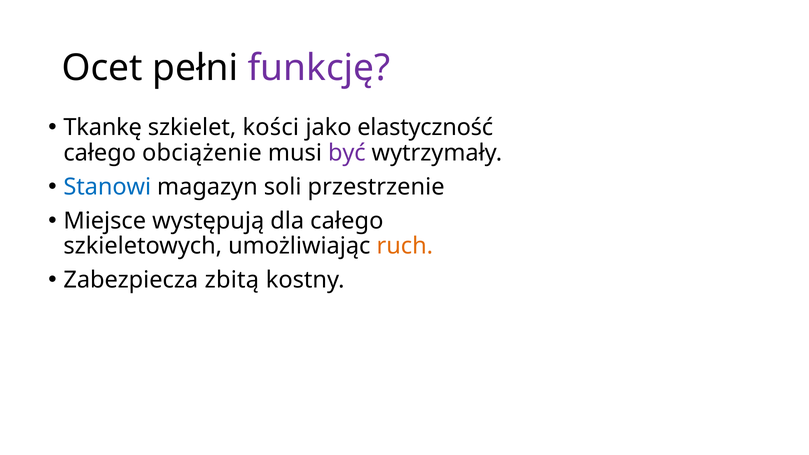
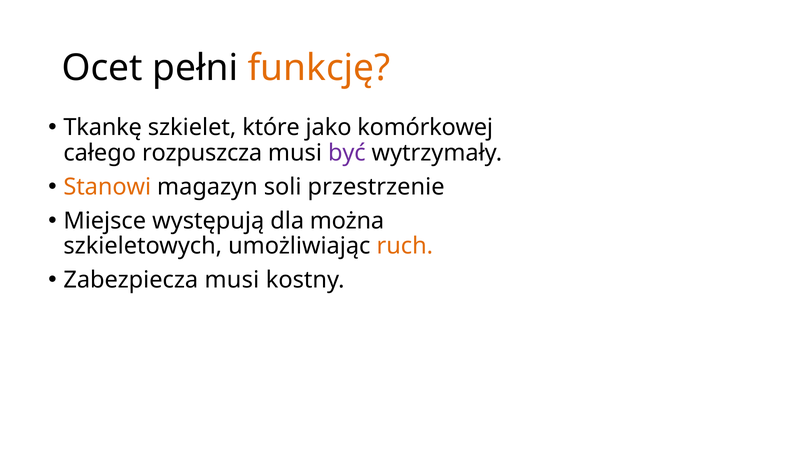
funkcję colour: purple -> orange (319, 68)
kości: kości -> które (271, 128)
elastyczność: elastyczność -> komórkowej (425, 128)
obciążenie: obciążenie -> rozpuszcza (202, 153)
Stanowi colour: blue -> orange (107, 187)
dla całego: całego -> można (347, 221)
Zabezpiecza zbitą: zbitą -> musi (232, 280)
